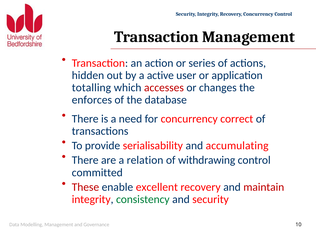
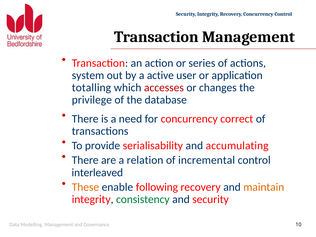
hidden: hidden -> system (88, 75)
enforces: enforces -> privilege (92, 100)
withdrawing: withdrawing -> incremental (207, 160)
committed: committed -> interleaved (97, 172)
These colour: red -> orange (85, 187)
excellent: excellent -> following (157, 187)
maintain colour: red -> orange (264, 187)
